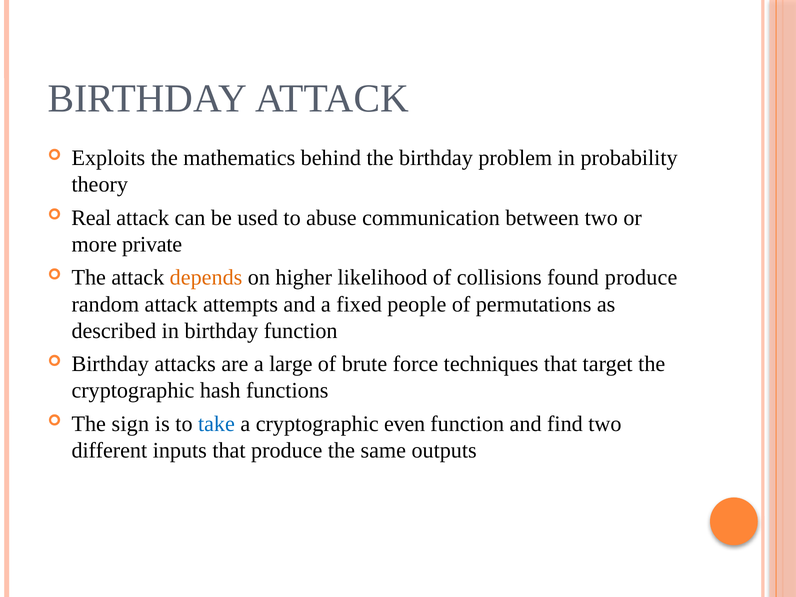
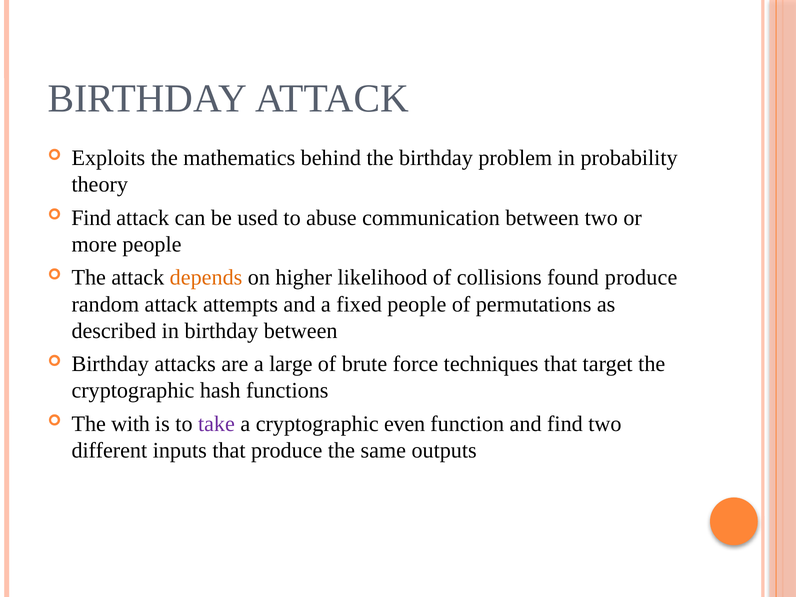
Real: Real -> Find (91, 218)
more private: private -> people (152, 244)
birthday function: function -> between (301, 331)
sign: sign -> with (131, 424)
take colour: blue -> purple (216, 424)
